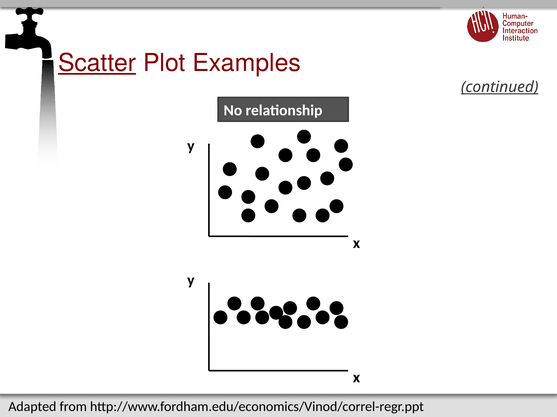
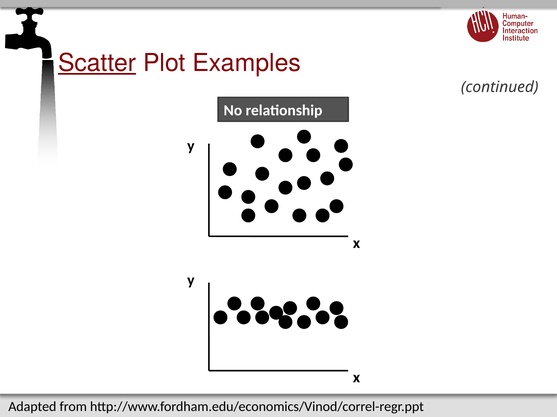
continued underline: present -> none (500, 87)
